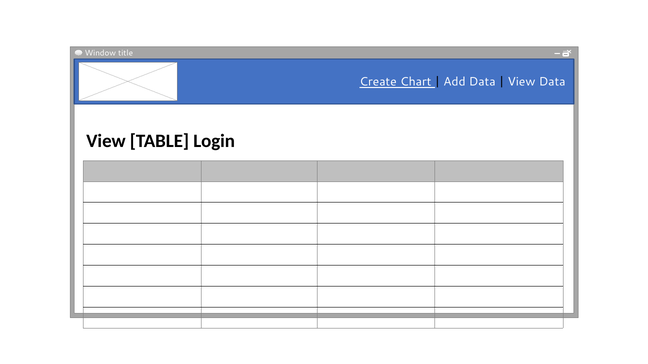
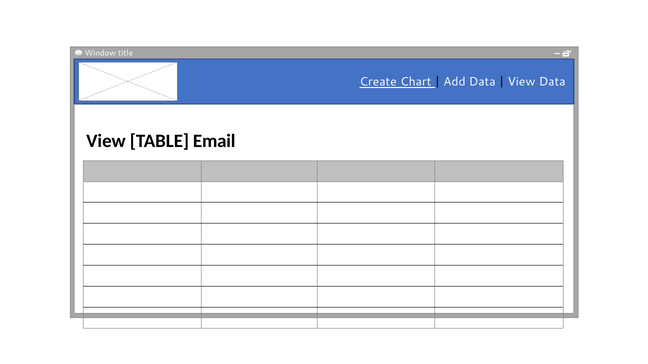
Login: Login -> Email (214, 141)
